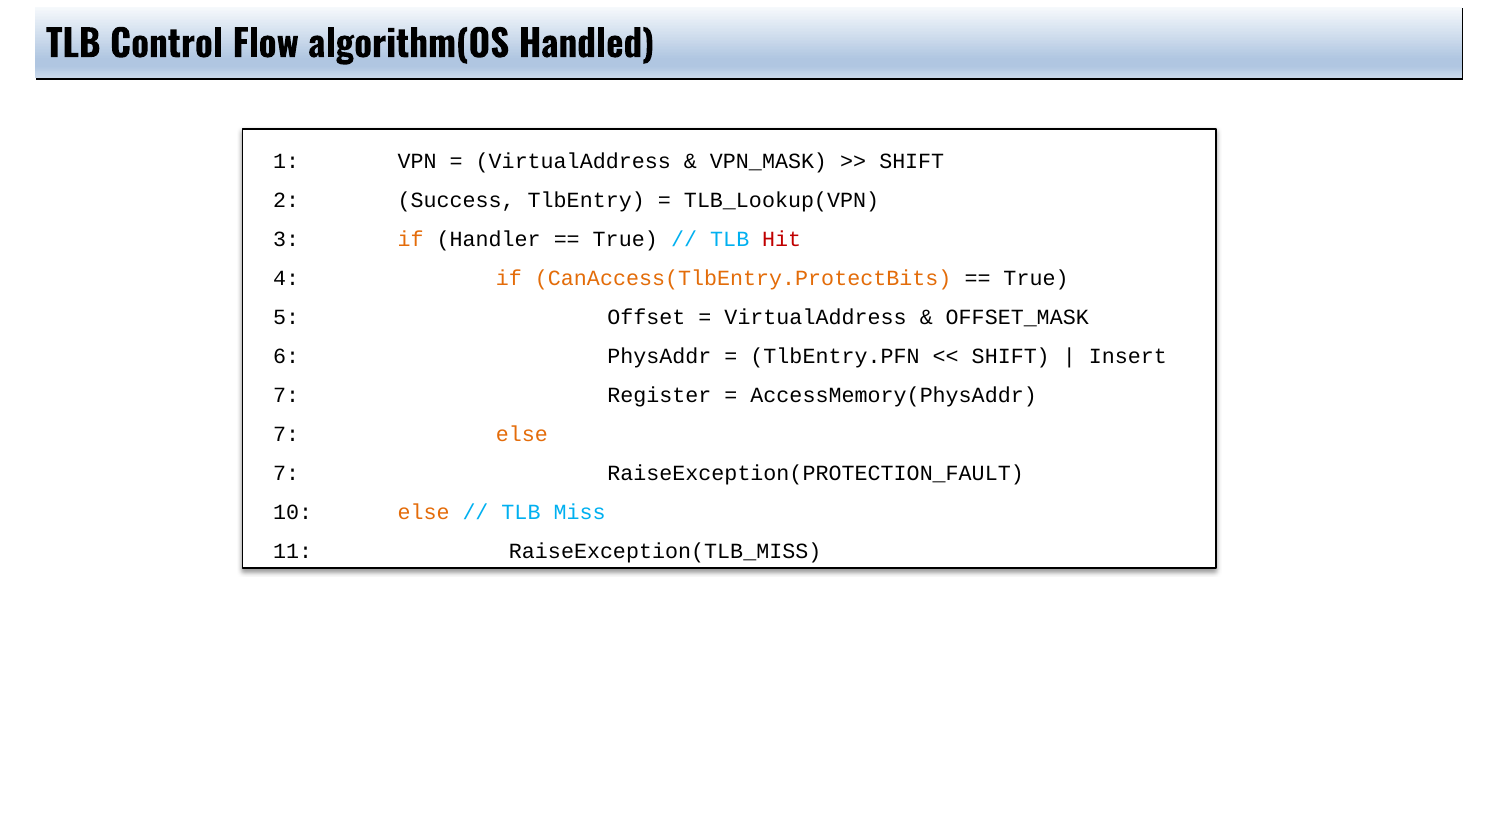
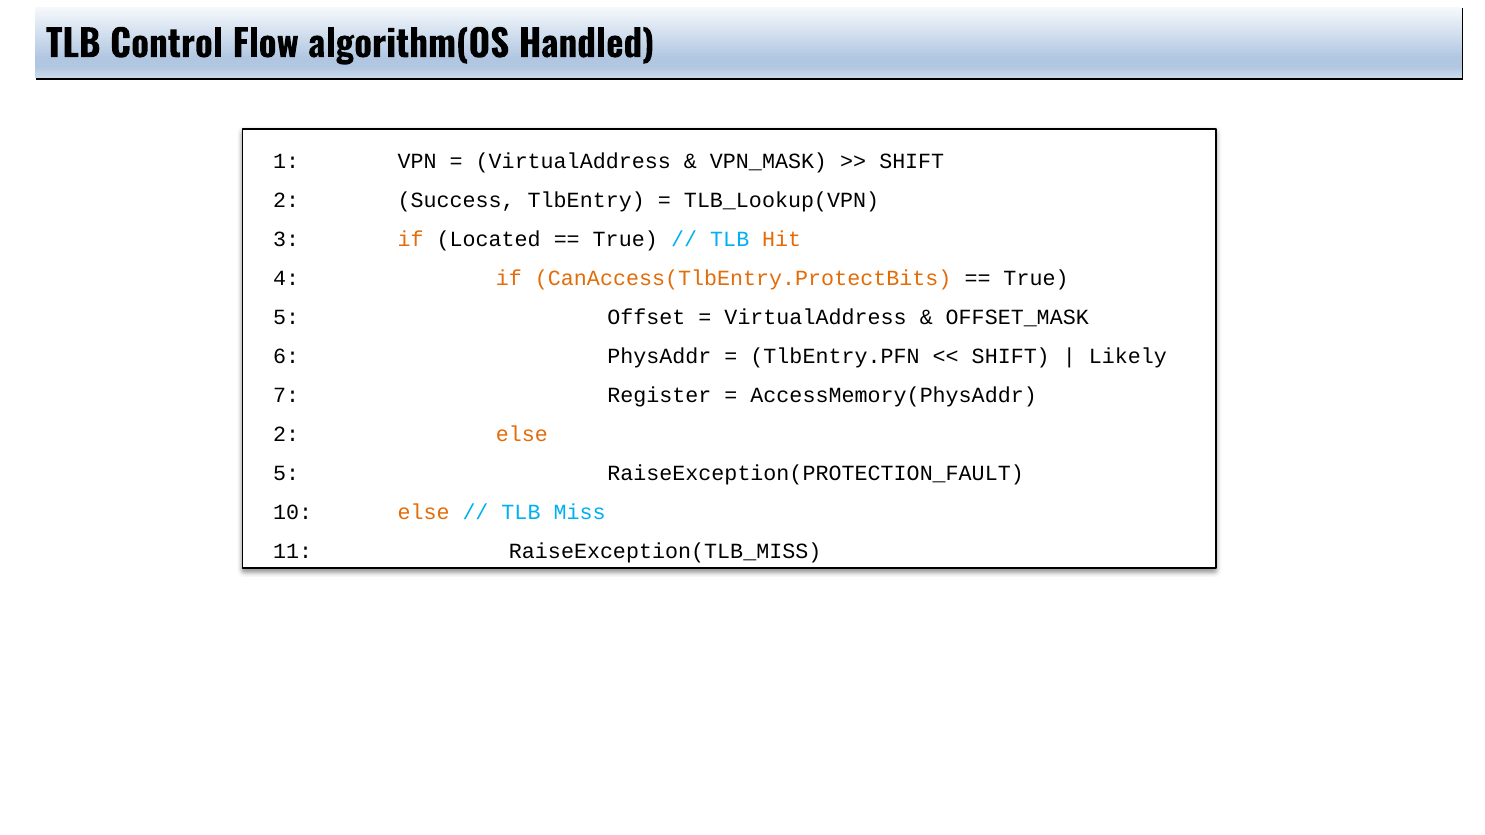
Handler: Handler -> Located (489, 240)
Hit colour: red -> orange (782, 240)
Insert: Insert -> Likely (1128, 357)
7: 7 -> 2 (286, 435)
7: 7 -> 5 (286, 474)
